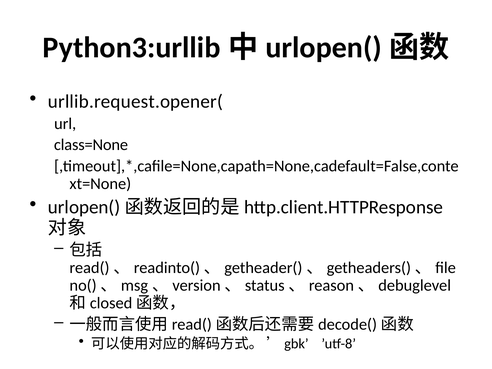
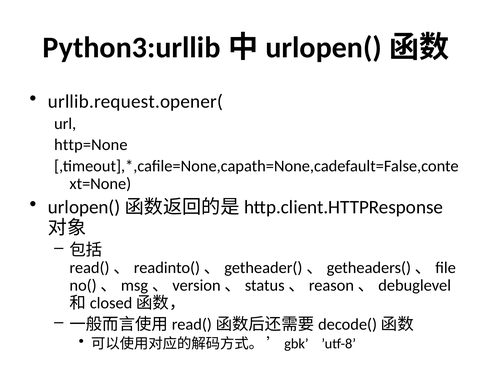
class=None: class=None -> http=None (91, 145)
